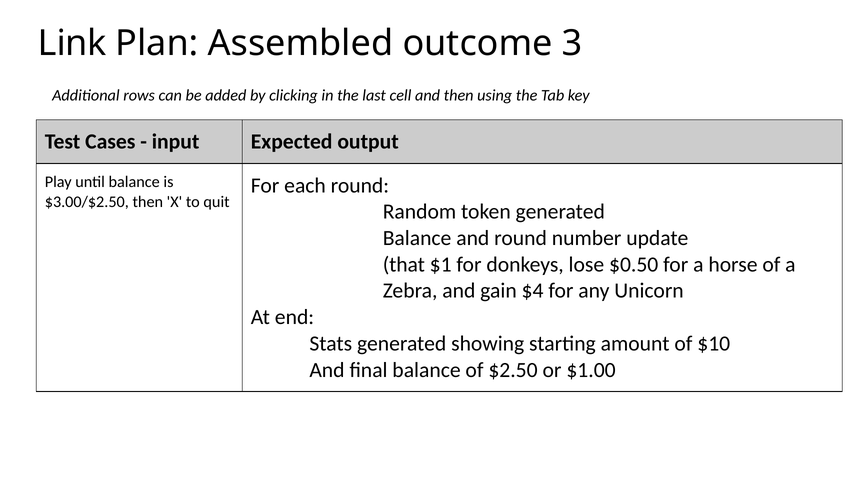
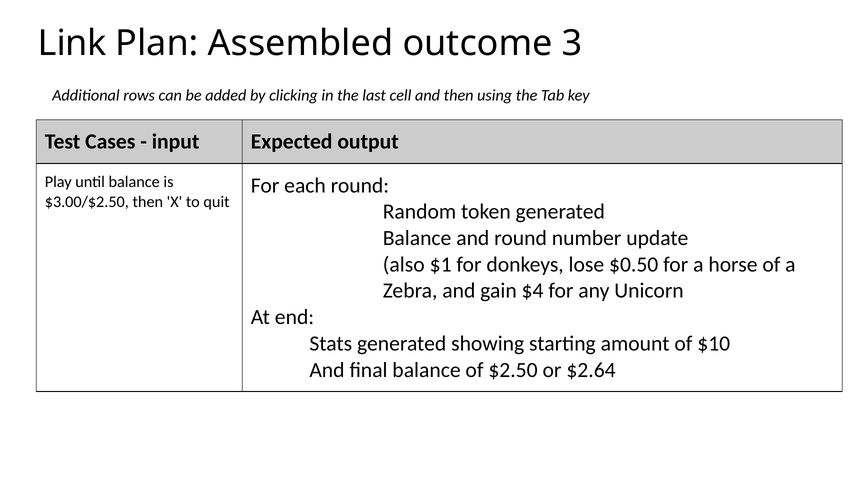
that: that -> also (404, 265)
$1.00: $1.00 -> $2.64 (591, 370)
